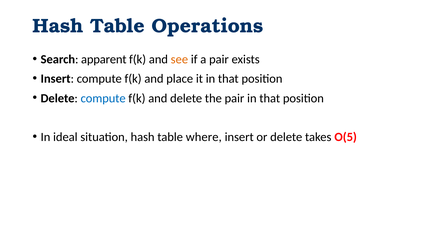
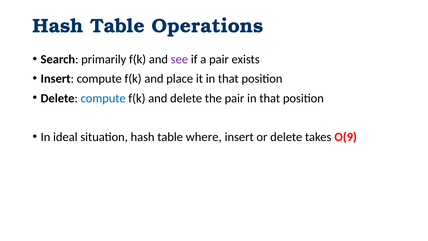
apparent: apparent -> primarily (104, 59)
see colour: orange -> purple (179, 59)
O(5: O(5 -> O(9 (346, 137)
